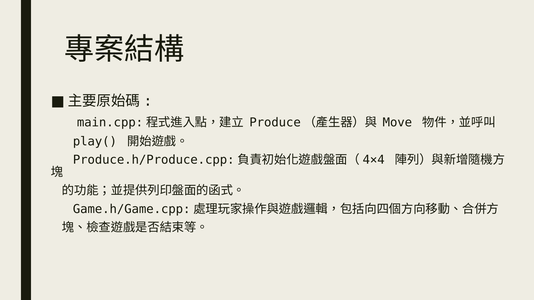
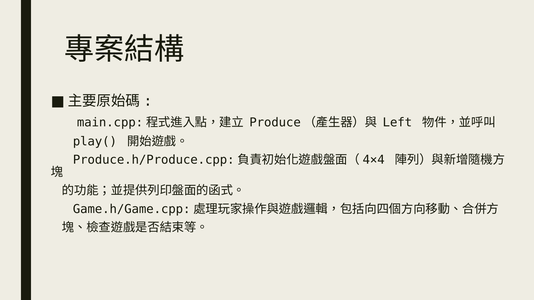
Move: Move -> Left (397, 123)
